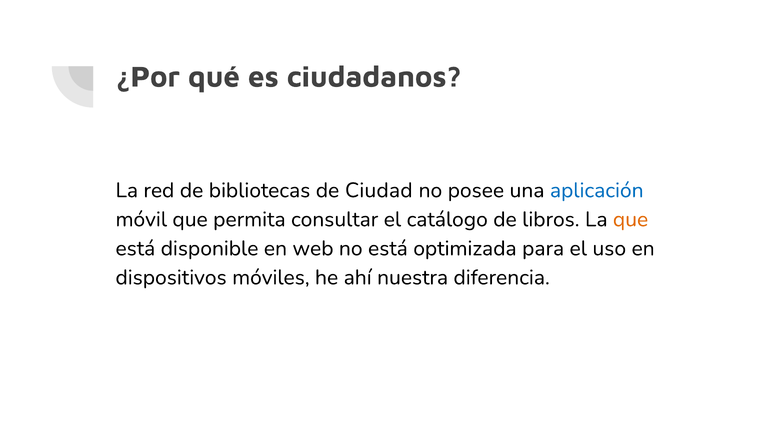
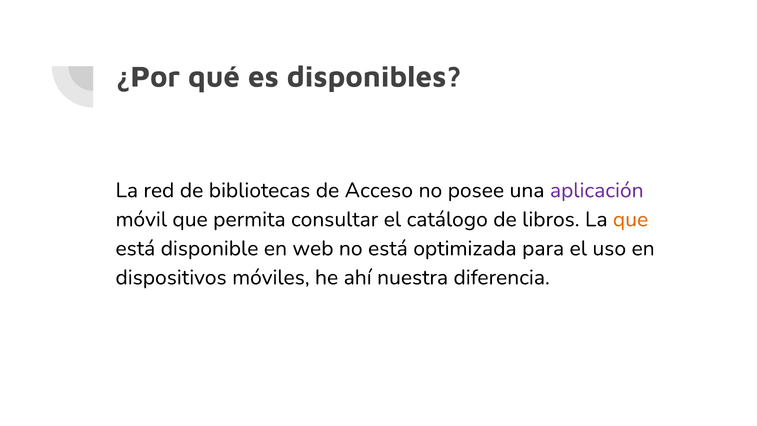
ciudadanos: ciudadanos -> disponibles (374, 77)
Ciudad: Ciudad -> Acceso (379, 190)
aplicación colour: blue -> purple (597, 190)
